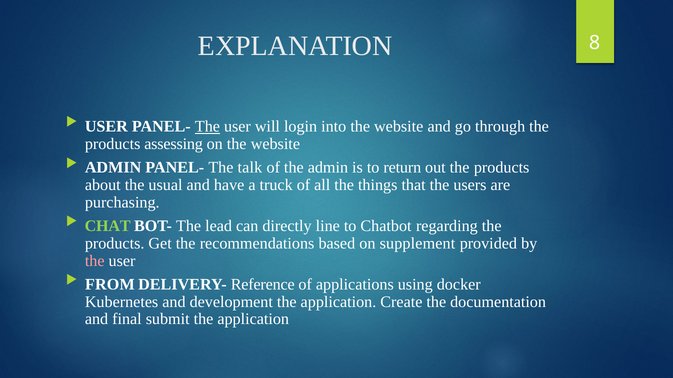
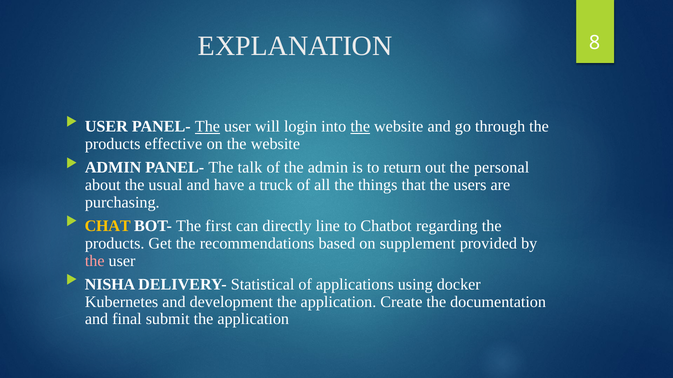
the underline: none -> present (360, 127)
assessing: assessing -> effective (173, 144)
out the products: products -> personal (502, 168)
CHAT colour: light green -> yellow (108, 226)
lead: lead -> first (219, 226)
FROM: FROM -> NISHA (110, 285)
Reference: Reference -> Statistical (263, 285)
